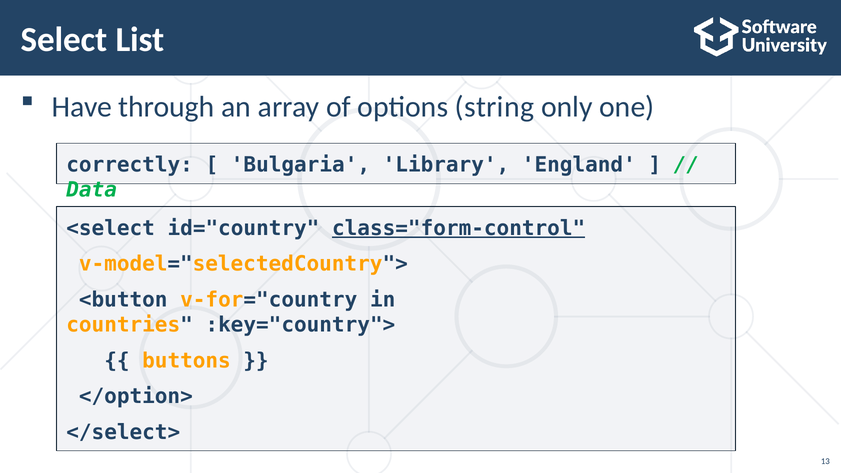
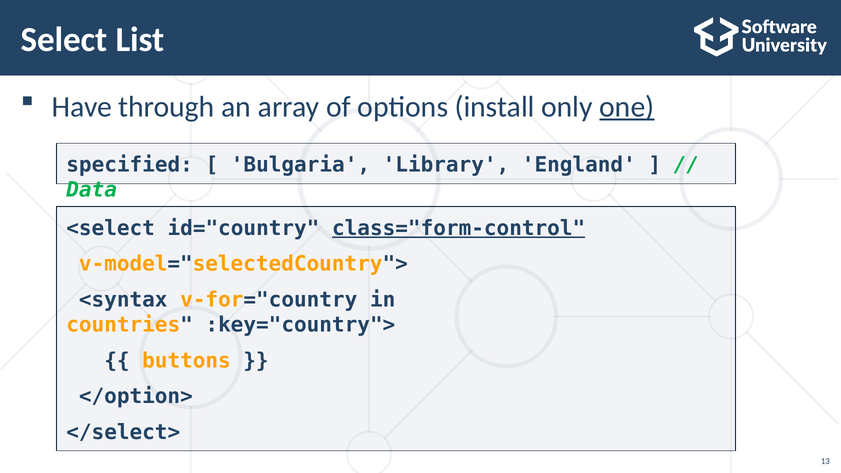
string: string -> install (495, 107)
one underline: none -> present (627, 107)
correctly: correctly -> specified (130, 165)
<button: <button -> <syntax (123, 300)
